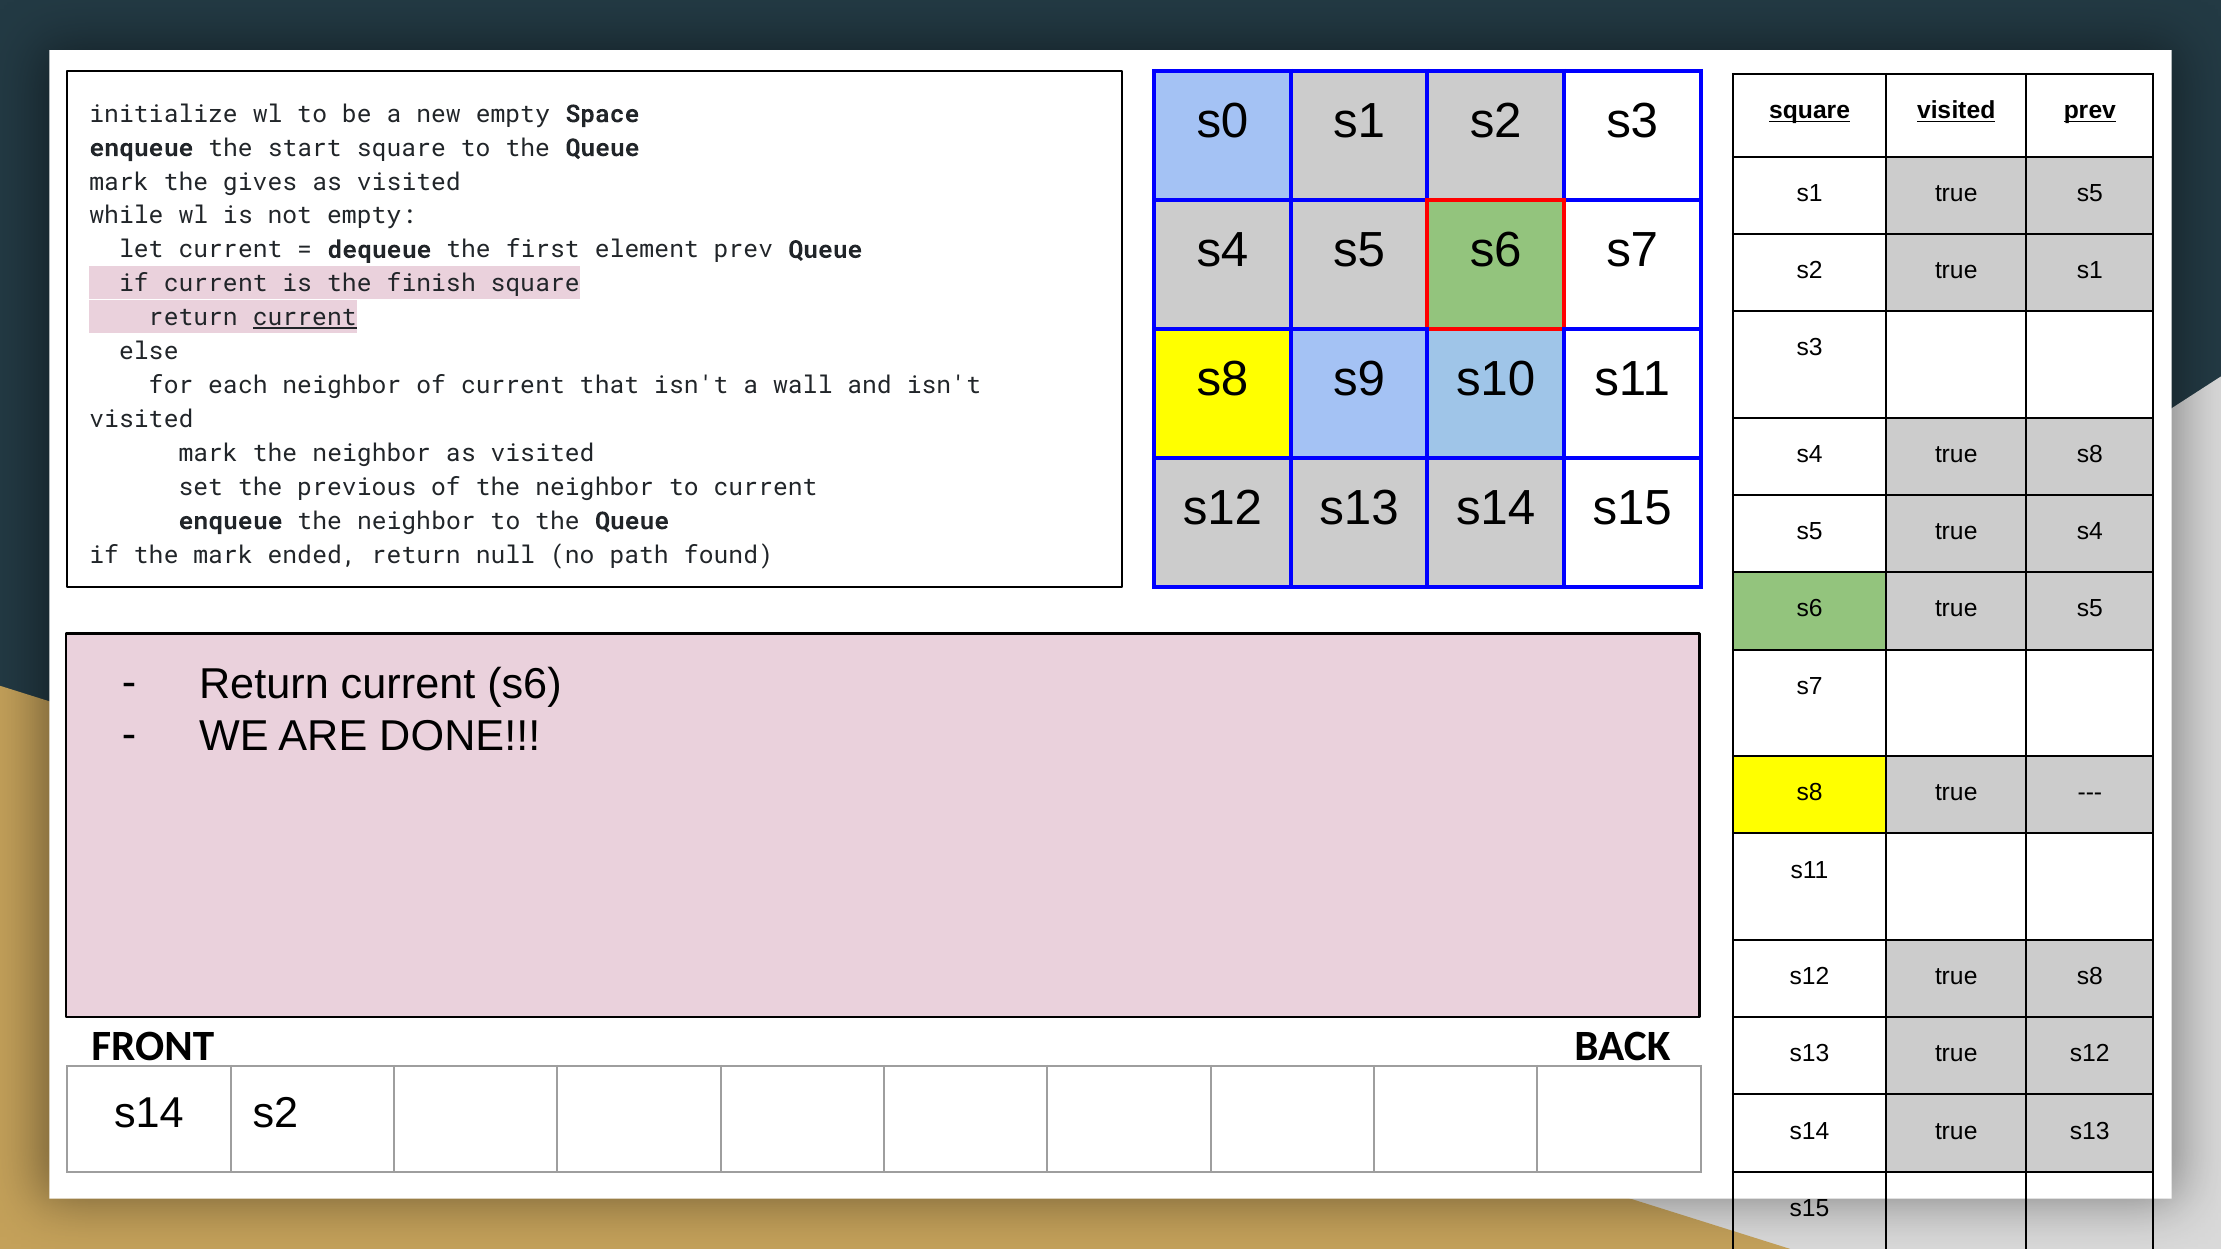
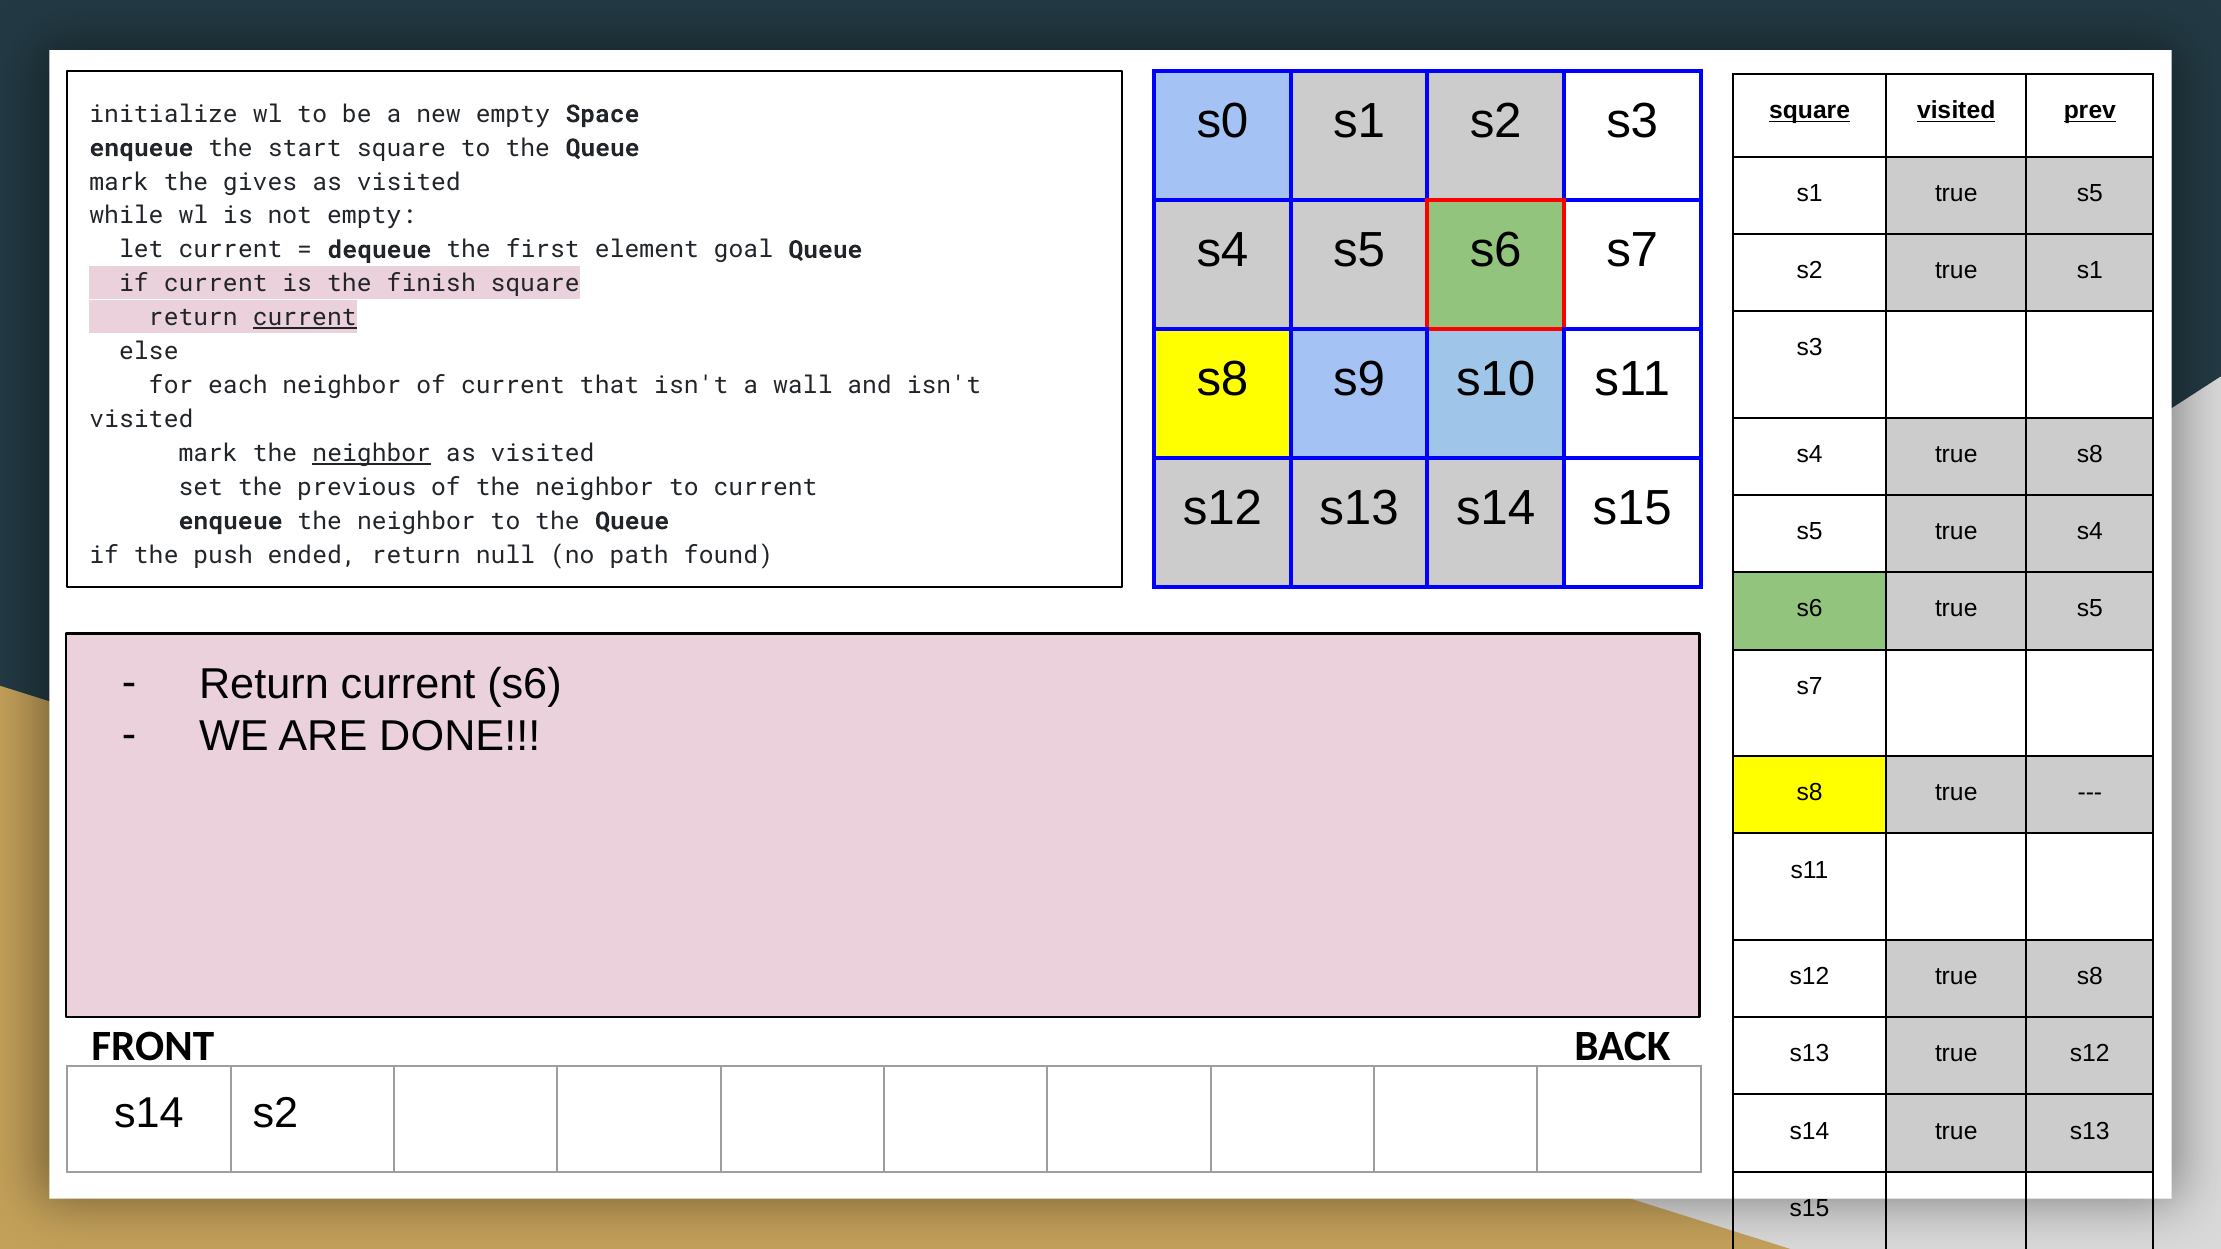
element prev: prev -> goal (743, 250)
neighbor underline: none -> present (372, 453)
the mark: mark -> push (223, 555)
